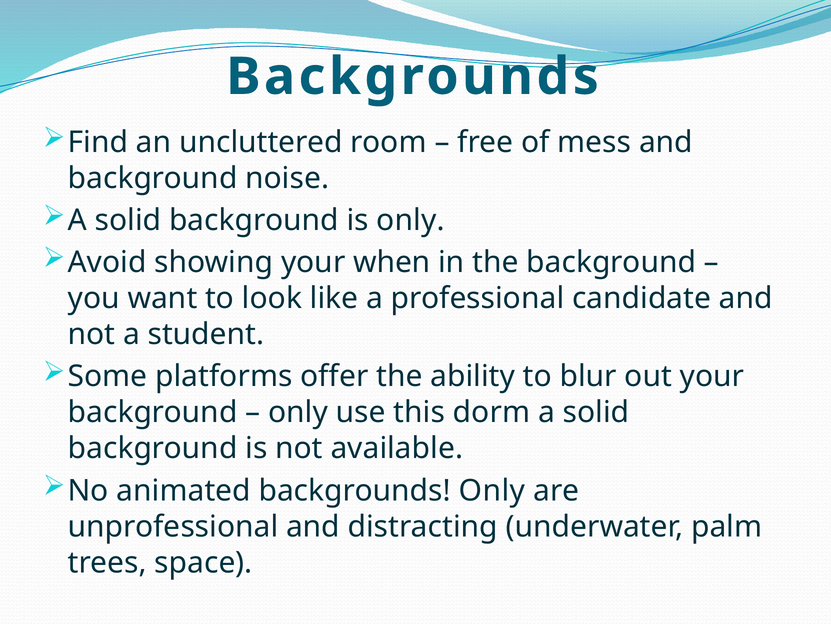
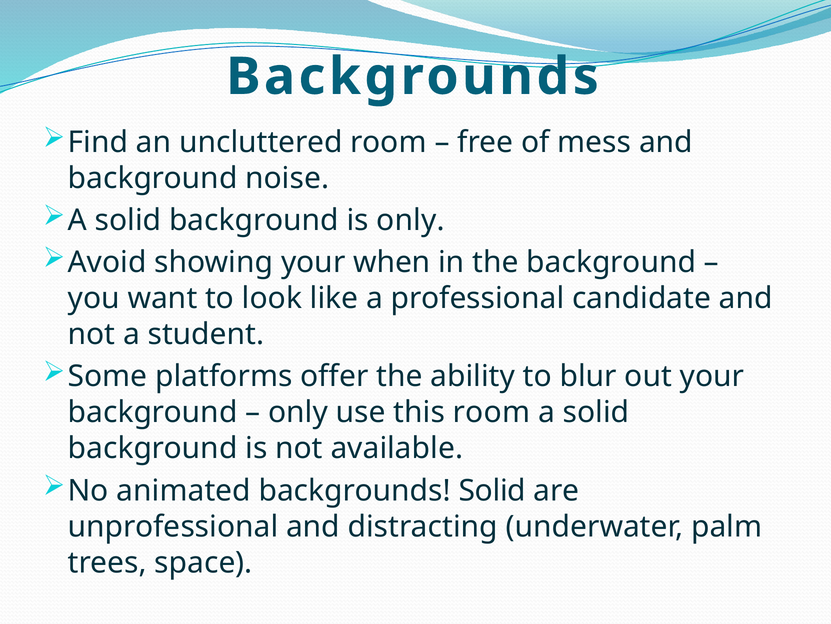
this dorm: dorm -> room (491, 412)
backgrounds Only: Only -> Solid (492, 490)
